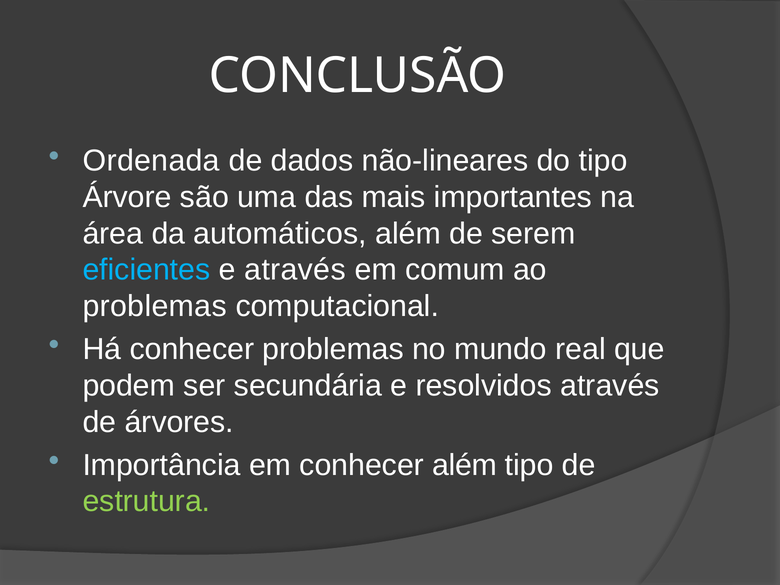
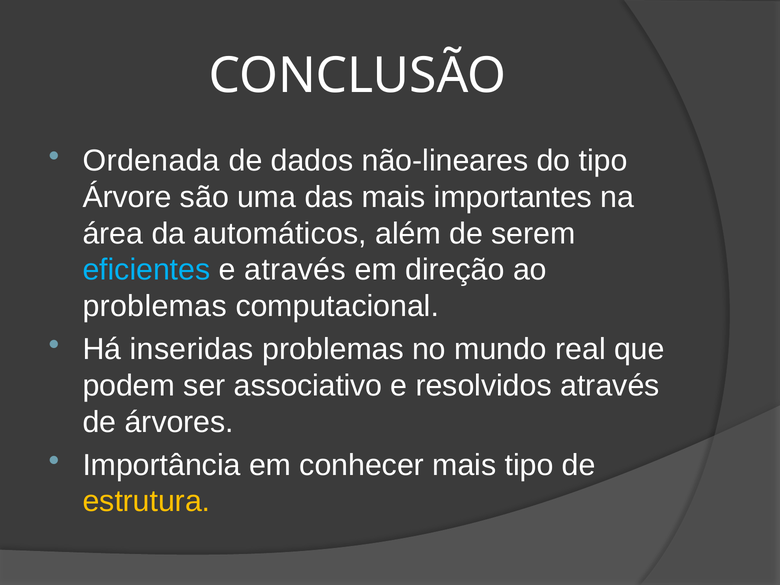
comum: comum -> direção (455, 270)
Há conhecer: conhecer -> inseridas (192, 349)
secundária: secundária -> associativo (308, 386)
conhecer além: além -> mais (464, 465)
estrutura colour: light green -> yellow (146, 501)
